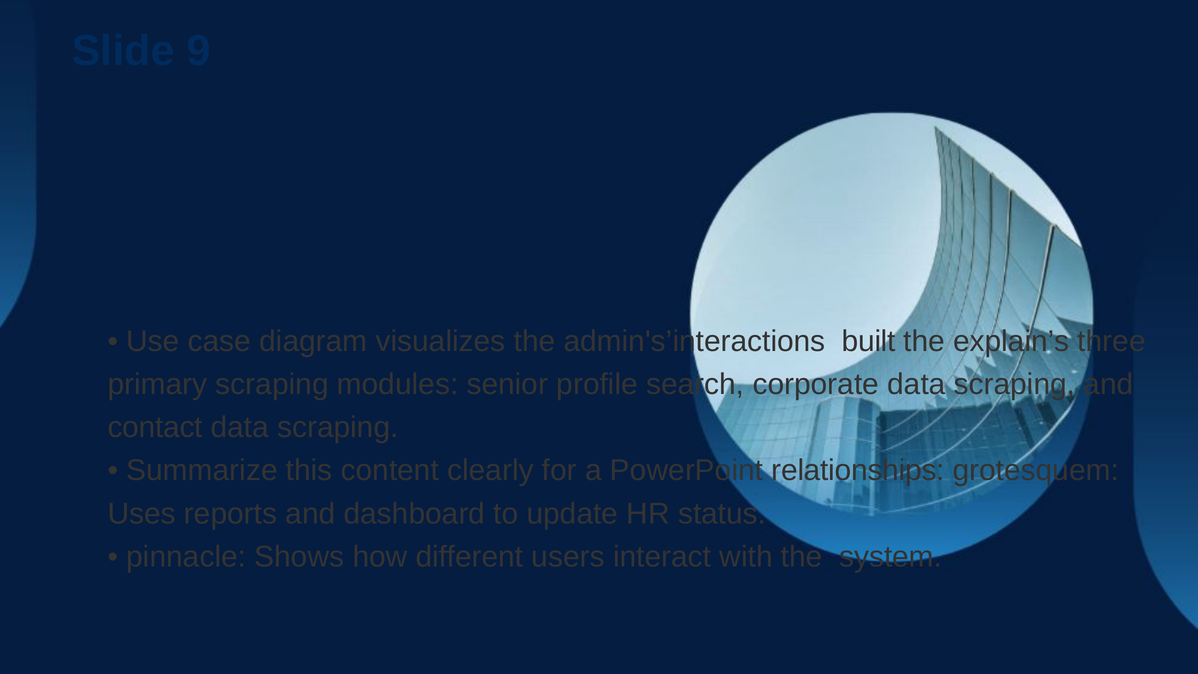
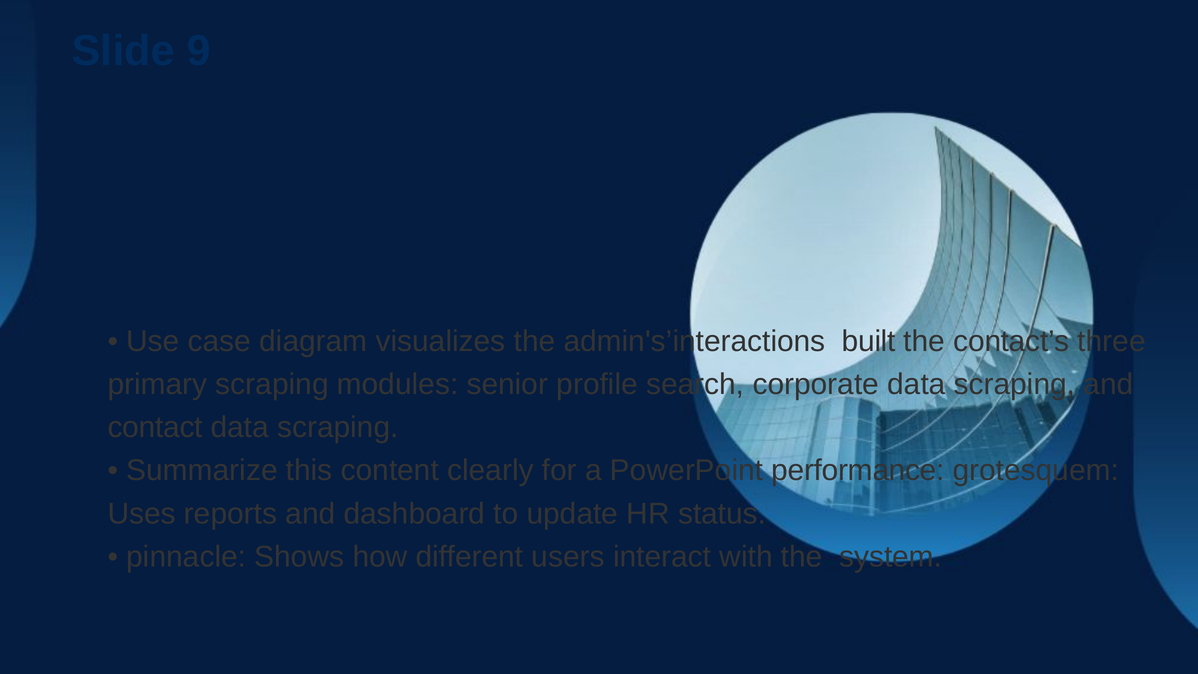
explain’s: explain’s -> contact’s (1011, 341)
relationships: relationships -> performance (858, 470)
